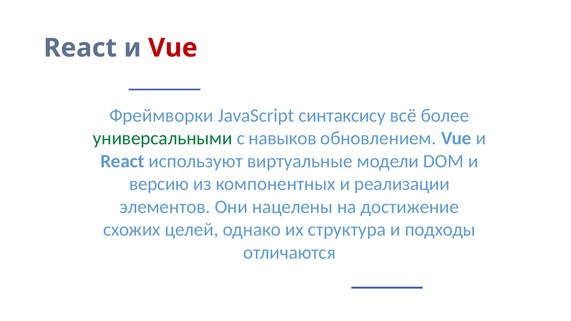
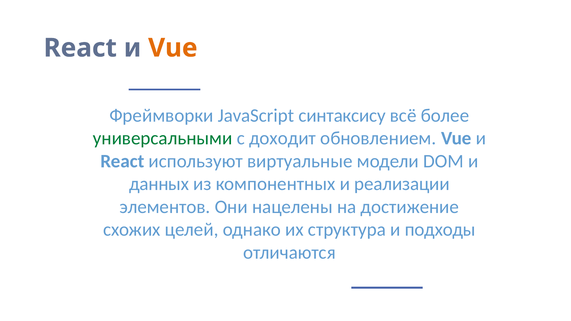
Vue colour: red -> orange (173, 48)
навыков: навыков -> доходит (283, 138)
версию: версию -> данных (159, 184)
